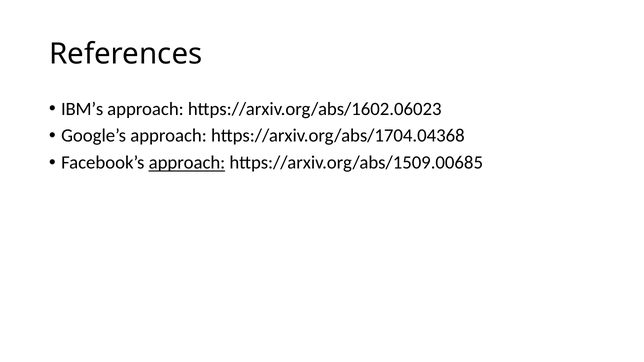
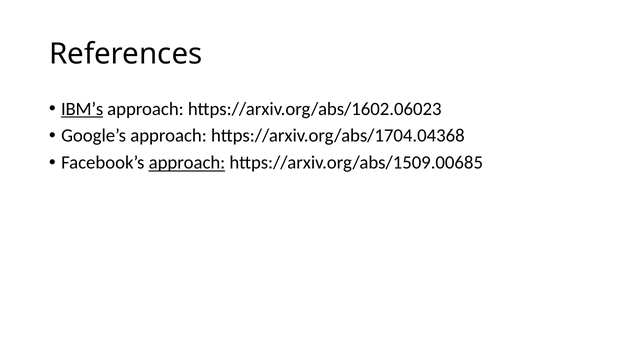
IBM’s underline: none -> present (82, 109)
